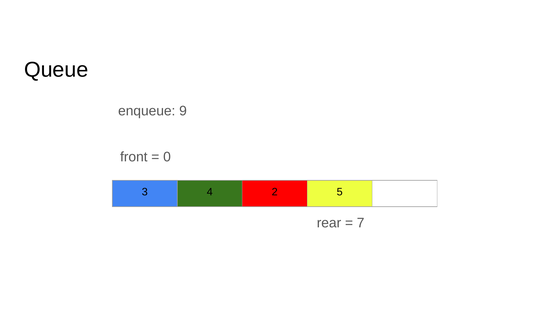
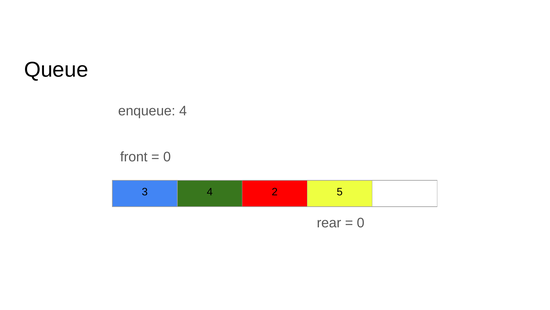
enqueue 9: 9 -> 4 (183, 111)
7: 7 -> 0 (361, 223)
